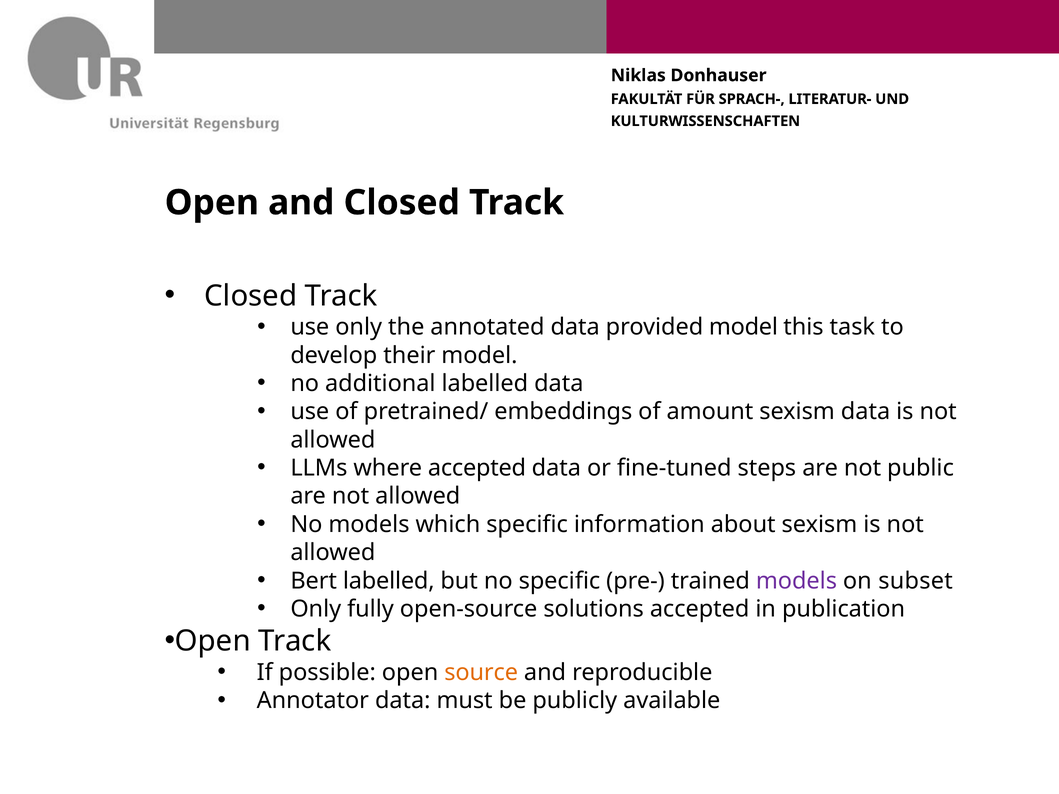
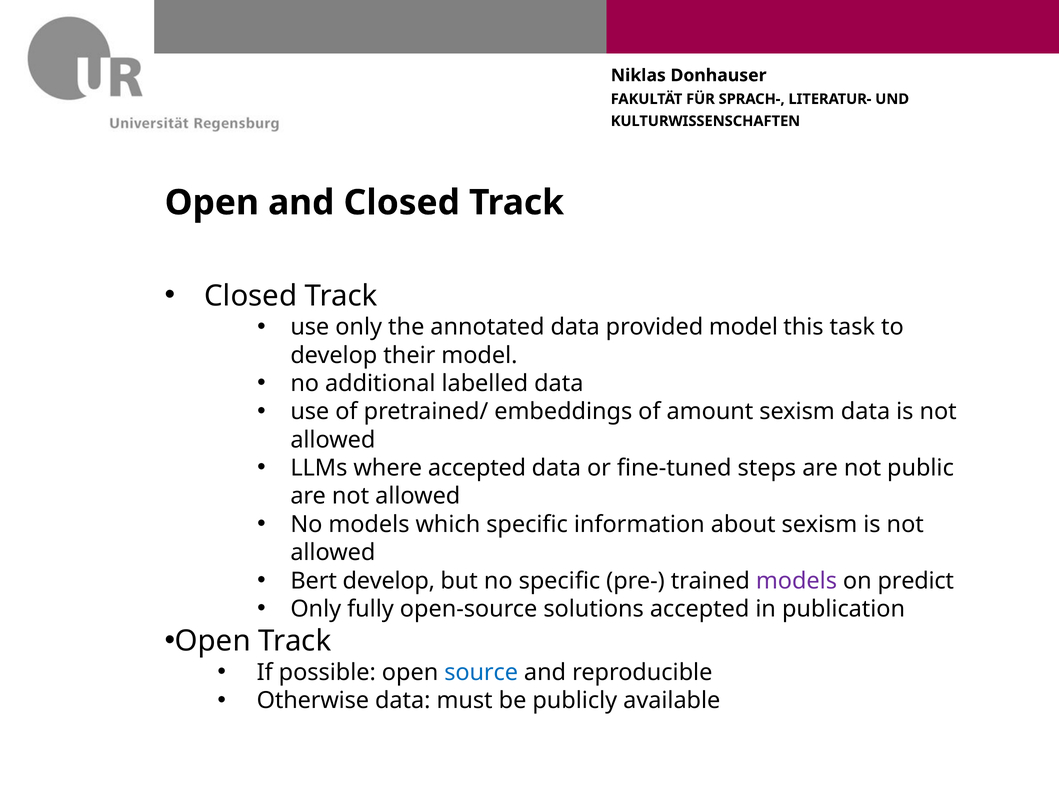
Bert labelled: labelled -> develop (389, 581)
subset: subset -> predict (916, 581)
source colour: orange -> blue (481, 673)
Annotator: Annotator -> Otherwise (313, 701)
